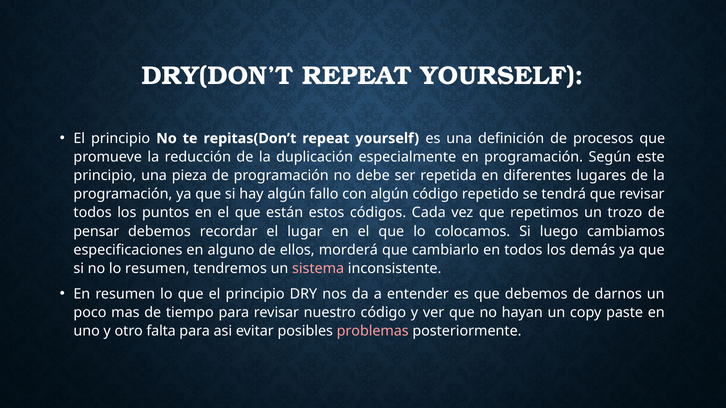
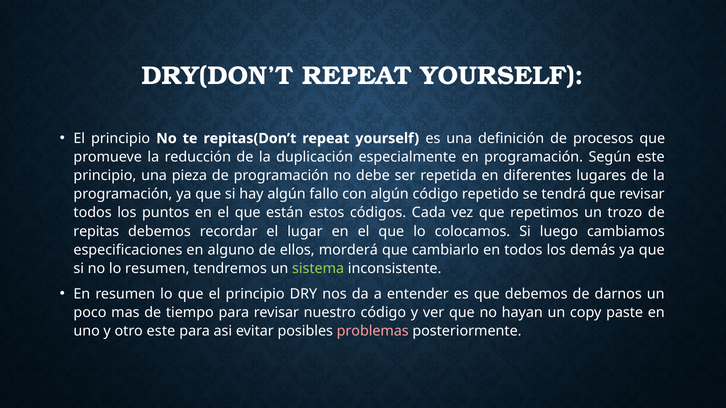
pensar: pensar -> repitas (96, 232)
sistema colour: pink -> light green (318, 269)
otro falta: falta -> este (161, 331)
